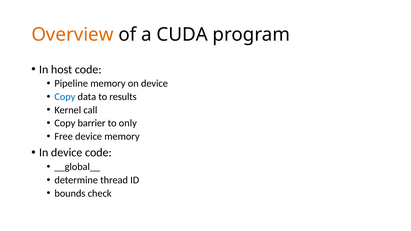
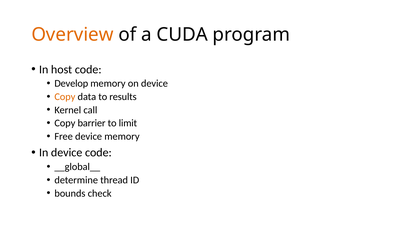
Pipeline: Pipeline -> Develop (71, 84)
Copy colour: blue -> orange (65, 97)
only: only -> limit (128, 123)
